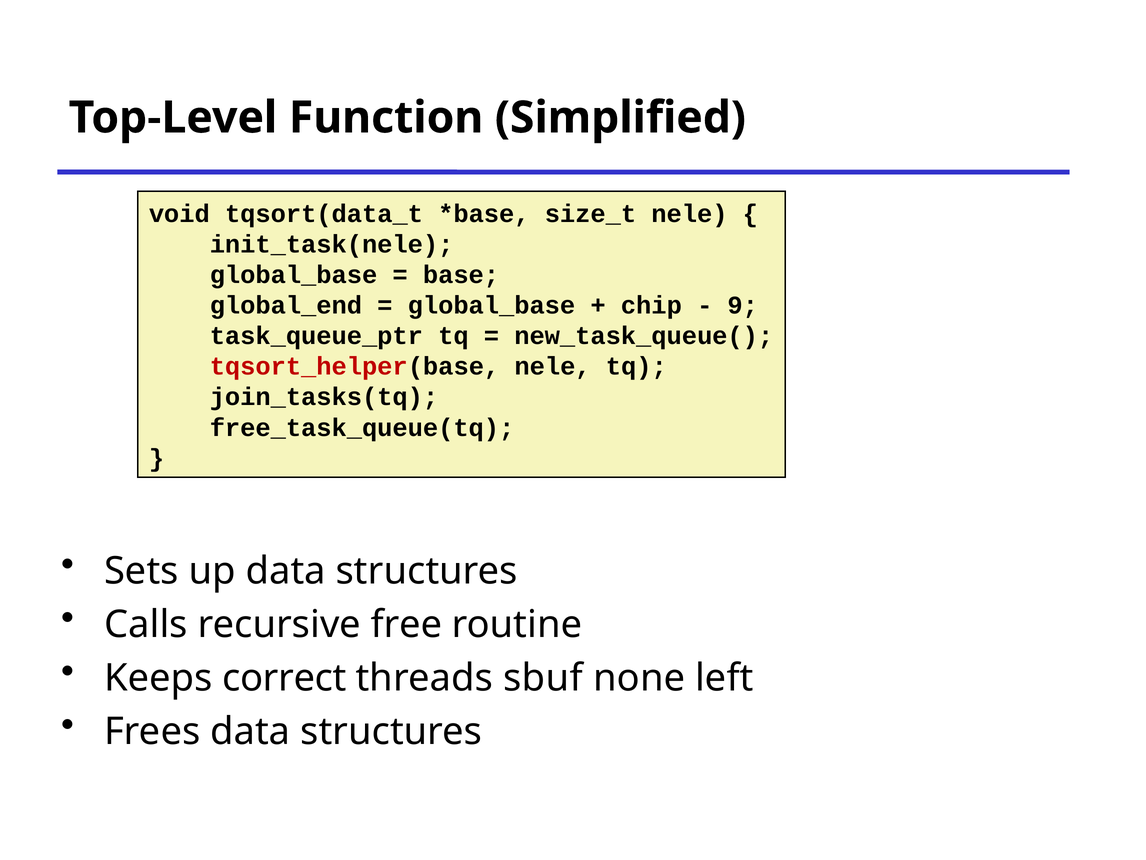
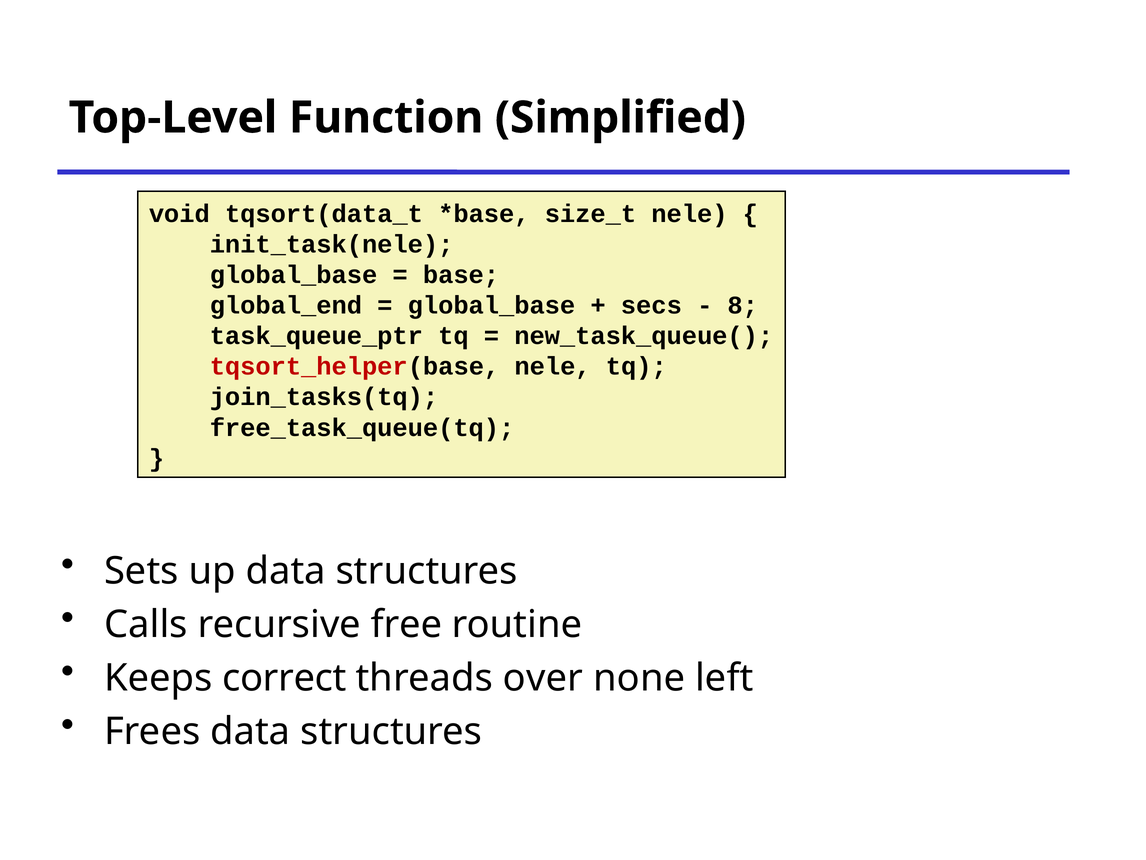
chip: chip -> secs (651, 305)
9: 9 -> 8 (743, 305)
sbuf: sbuf -> over (543, 678)
